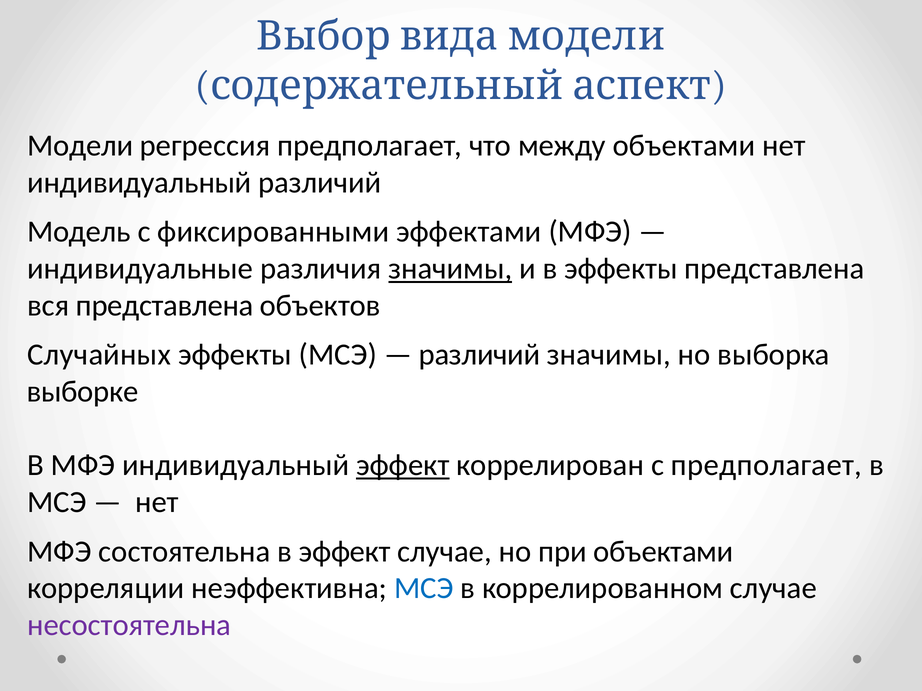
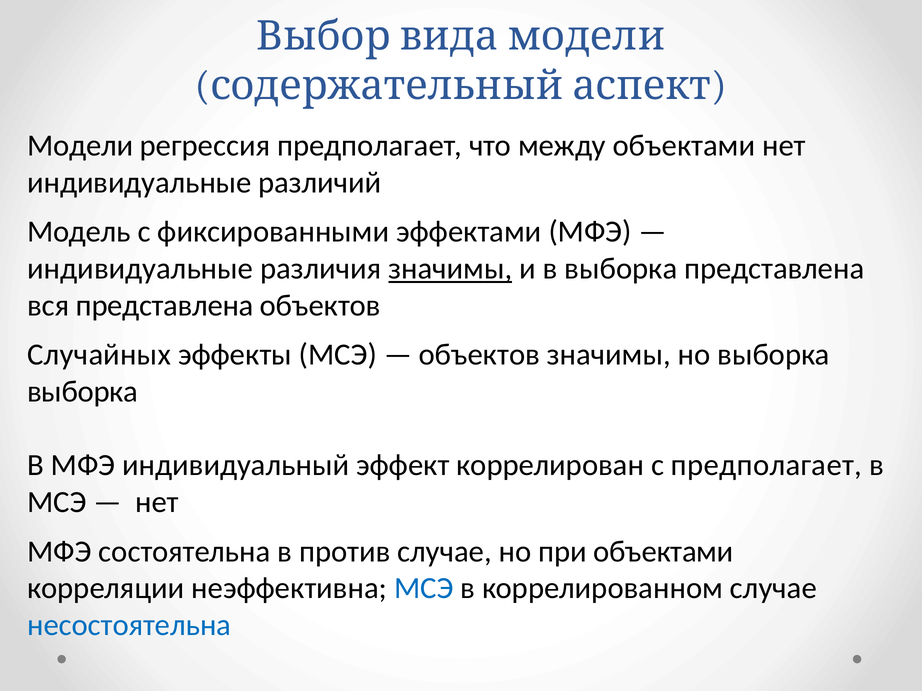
индивидуальный: индивидуальный -> индивидуальные (139, 183)
в эффекты: эффекты -> выборка (621, 269)
различий: различий -> объектов (479, 355)
выборке: выборке -> выборка (83, 392)
эффект underline: present -> none (403, 466)
в эффект: эффект -> против (345, 552)
несостоятельна colour: purple -> blue (129, 626)
